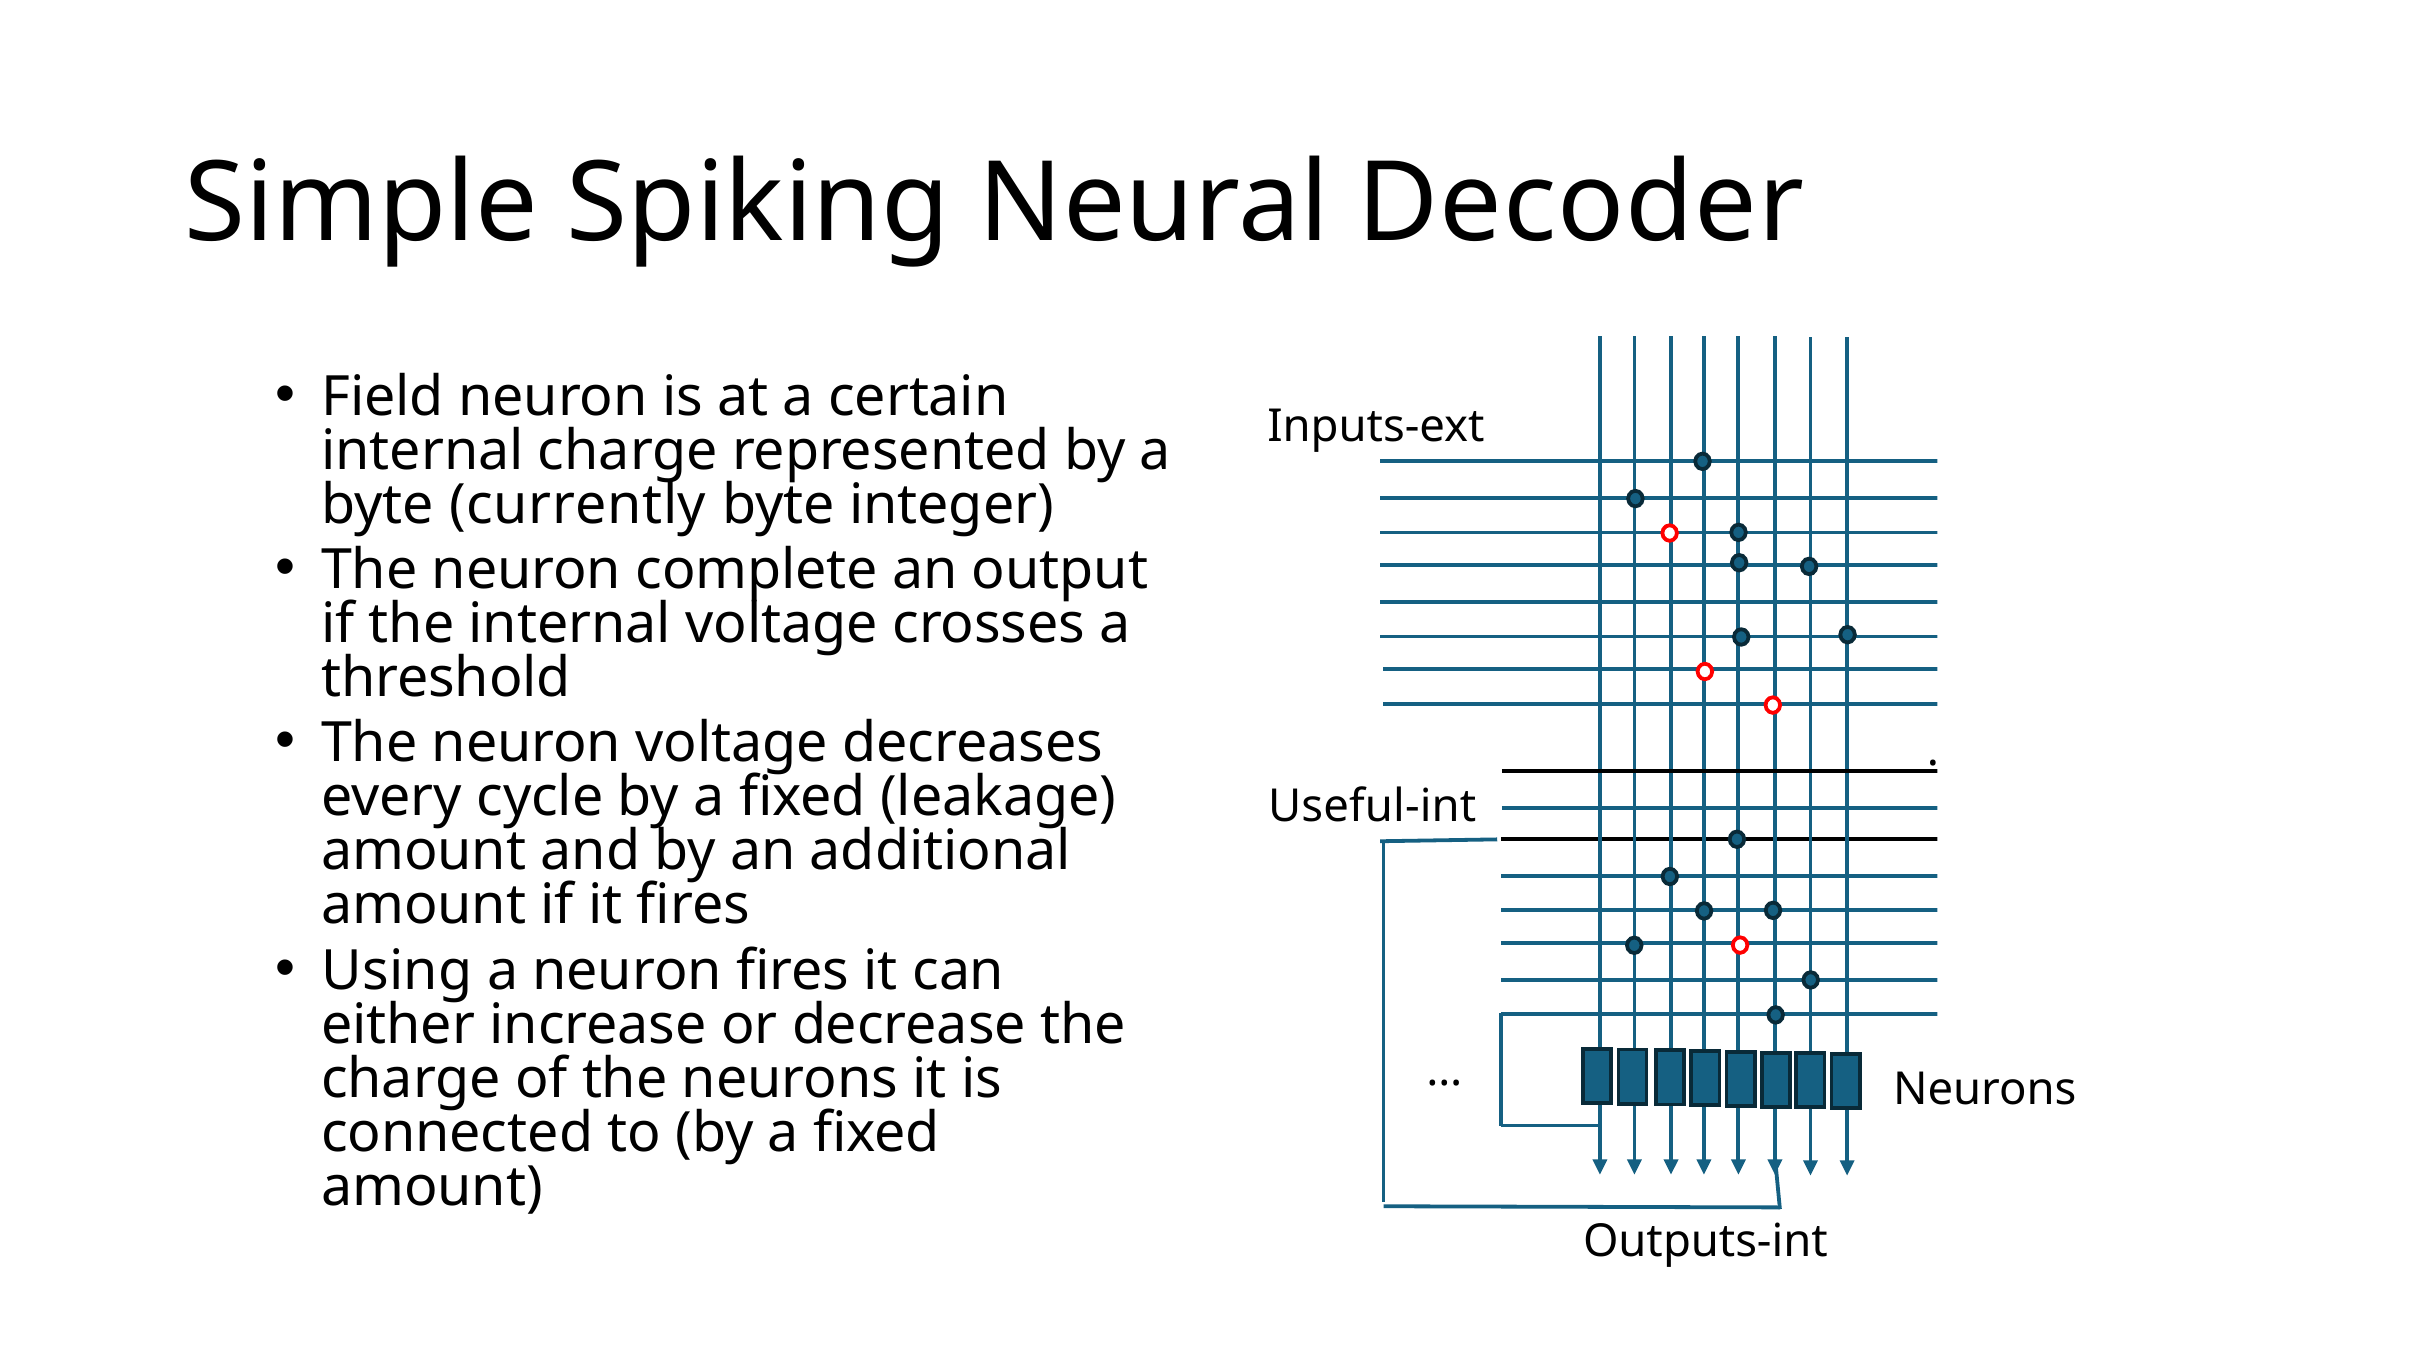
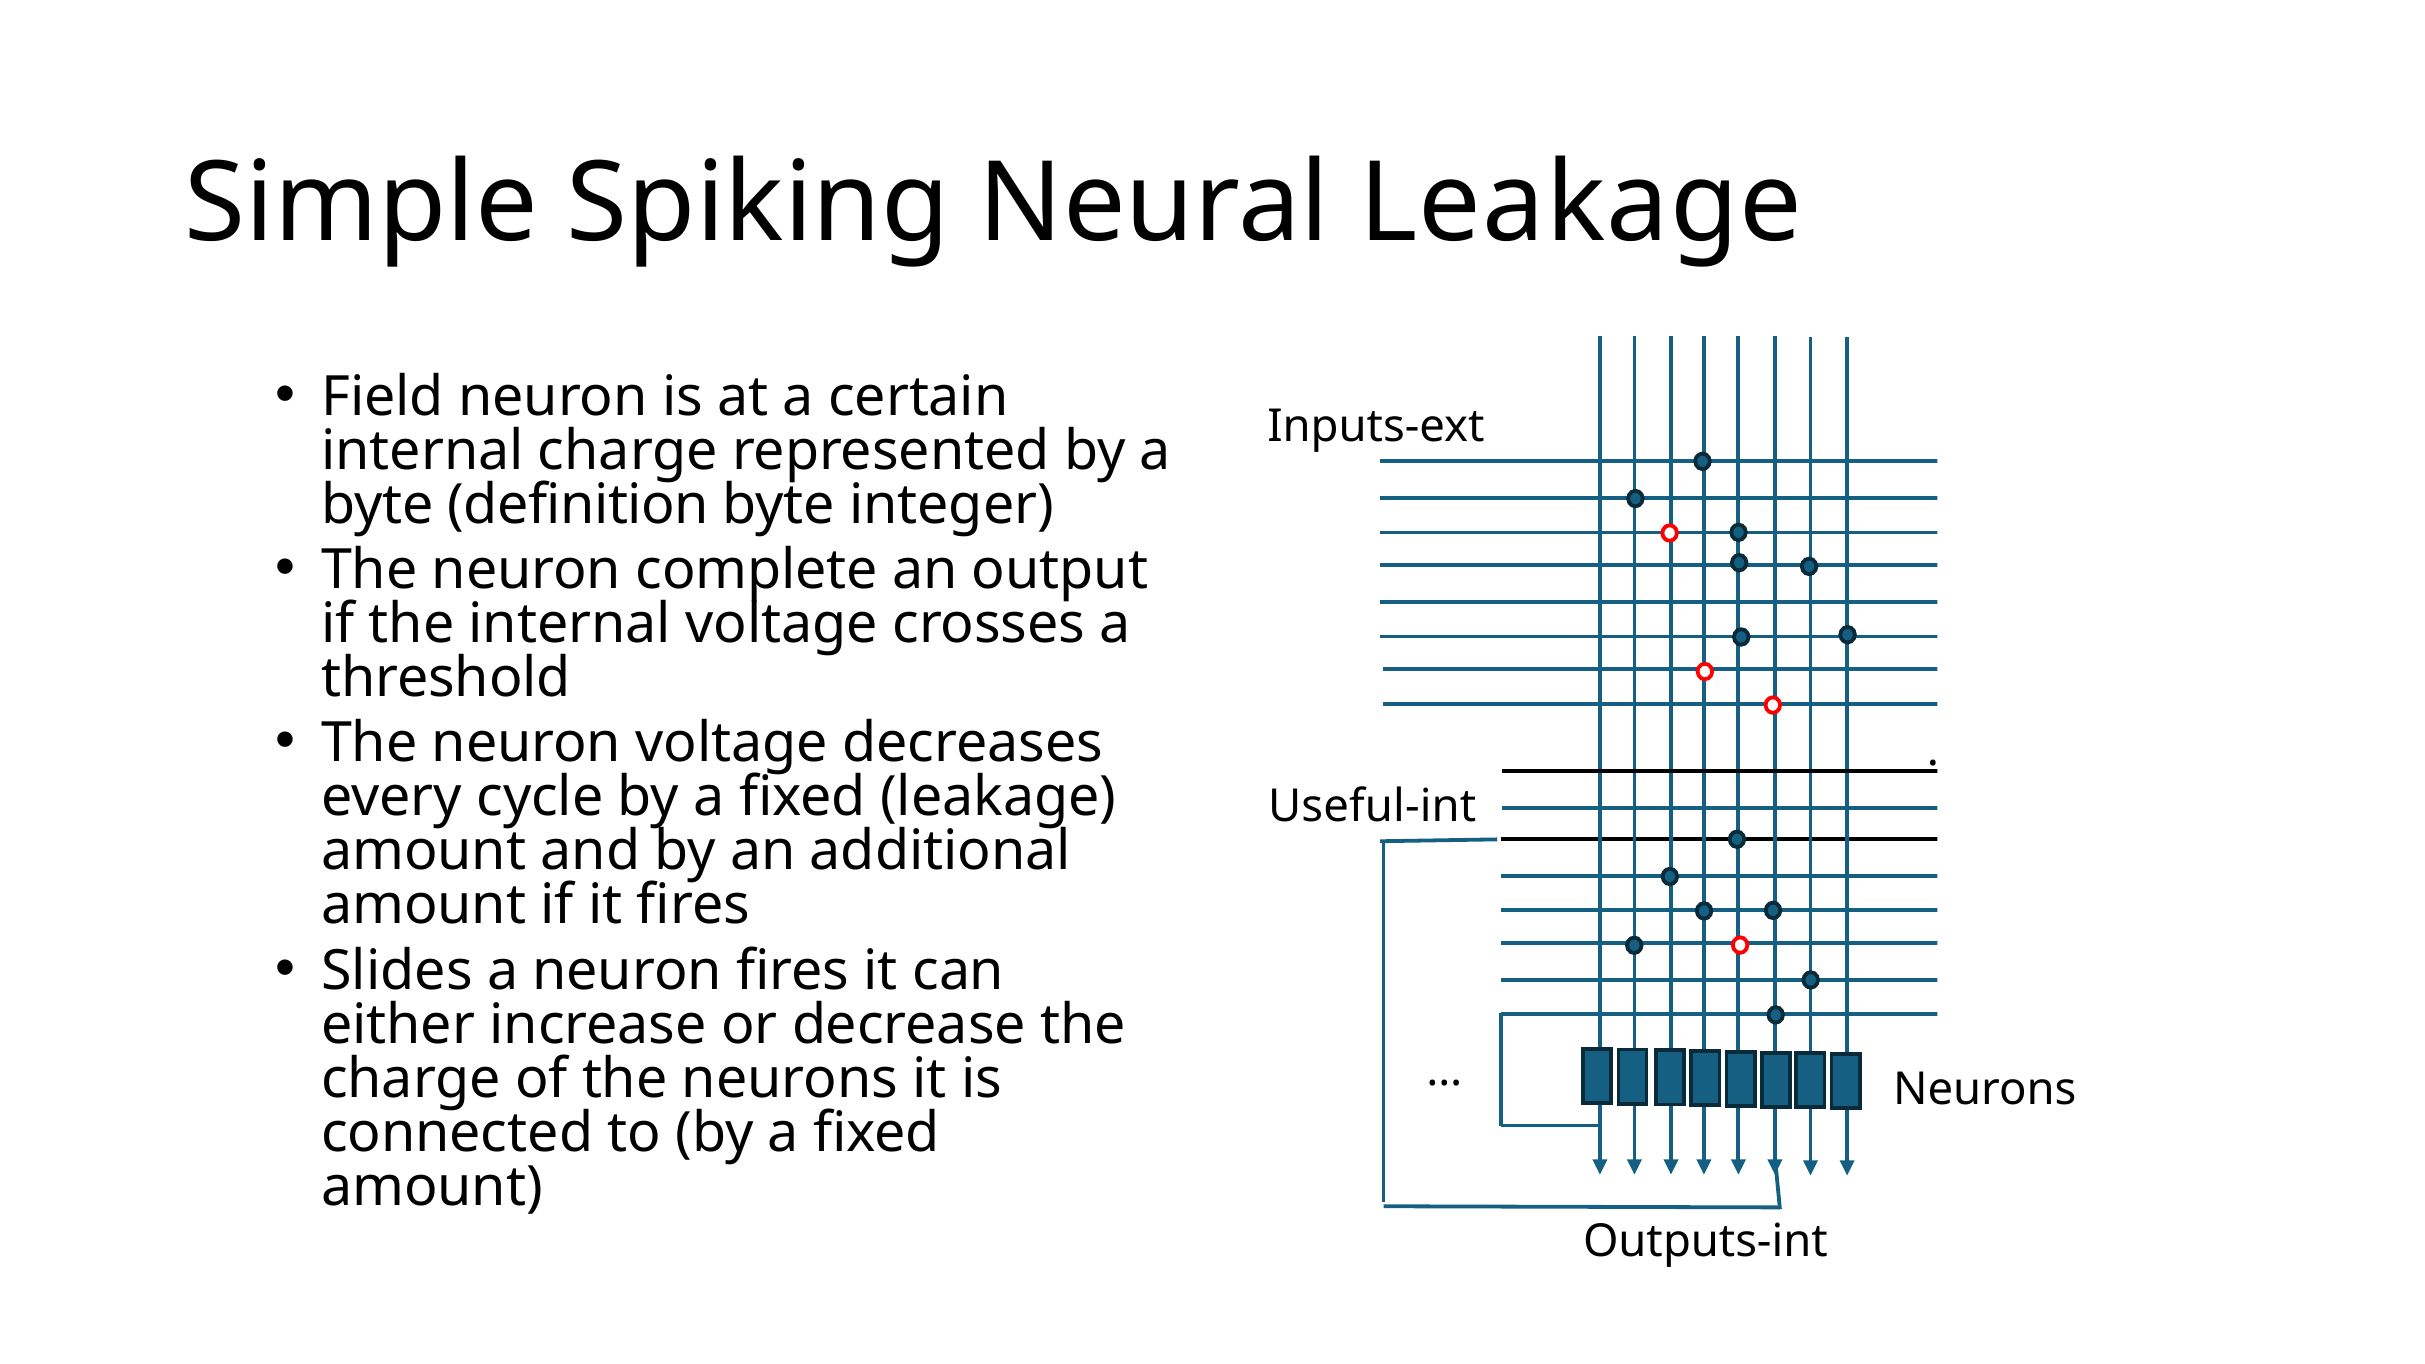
Neural Decoder: Decoder -> Leakage (1581, 204)
currently: currently -> definition (578, 505)
Using: Using -> Slides (397, 971)
